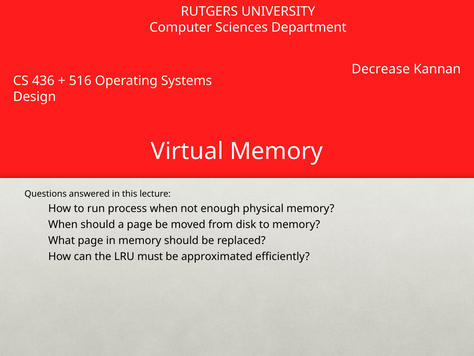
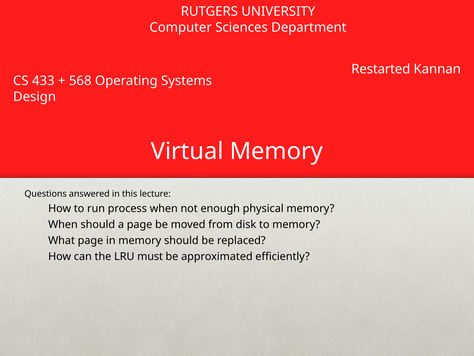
Decrease: Decrease -> Restarted (381, 69)
436: 436 -> 433 (43, 81)
516: 516 -> 568 (80, 81)
